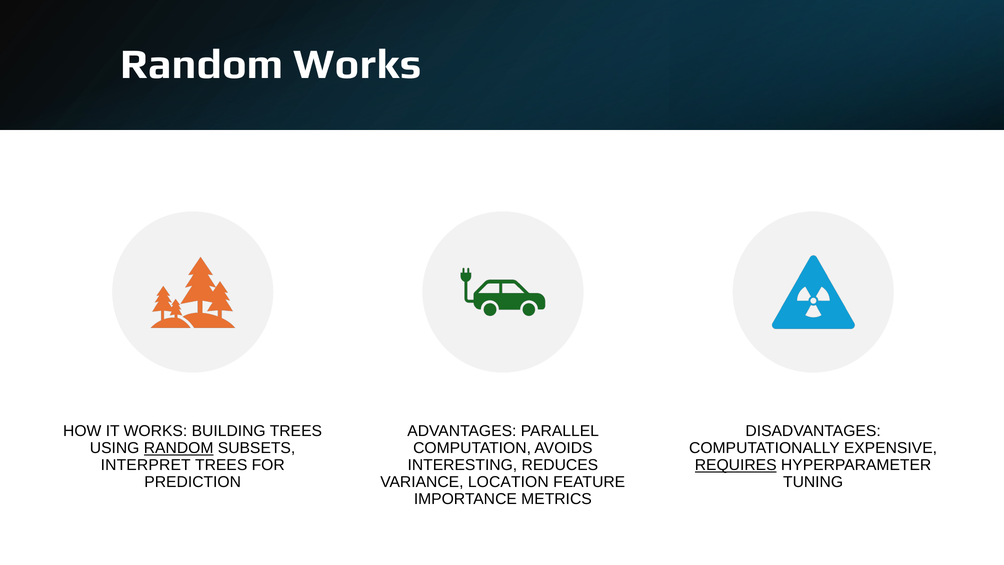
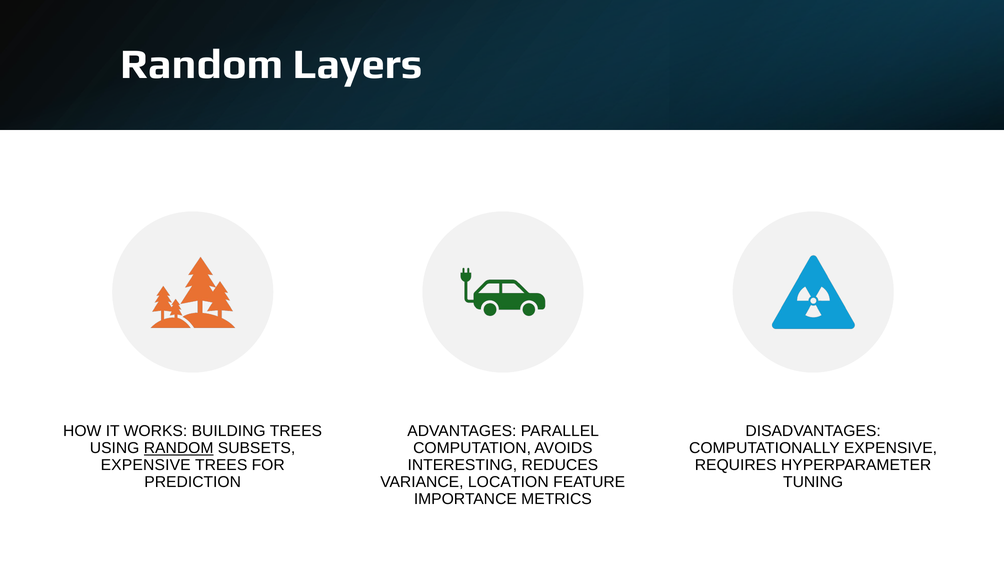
Random Works: Works -> Layers (358, 65)
INTERPRET: INTERPRET -> EXPENSIVE (146, 465)
REQUIRES underline: present -> none (736, 465)
